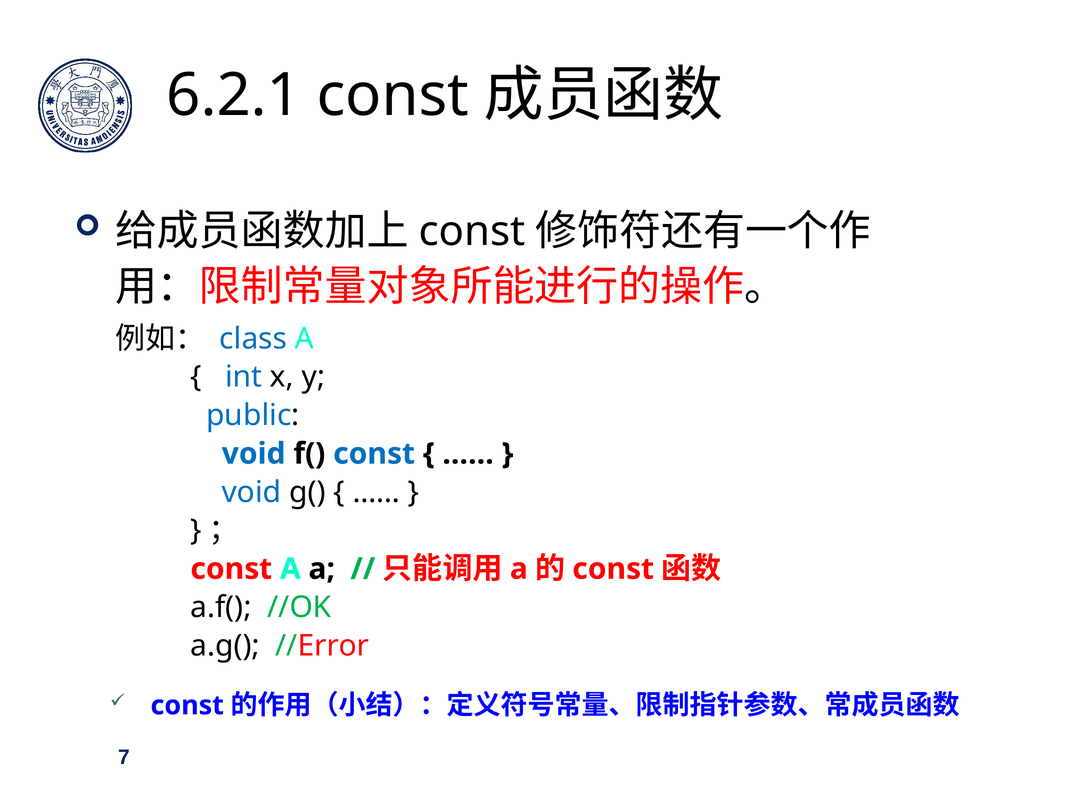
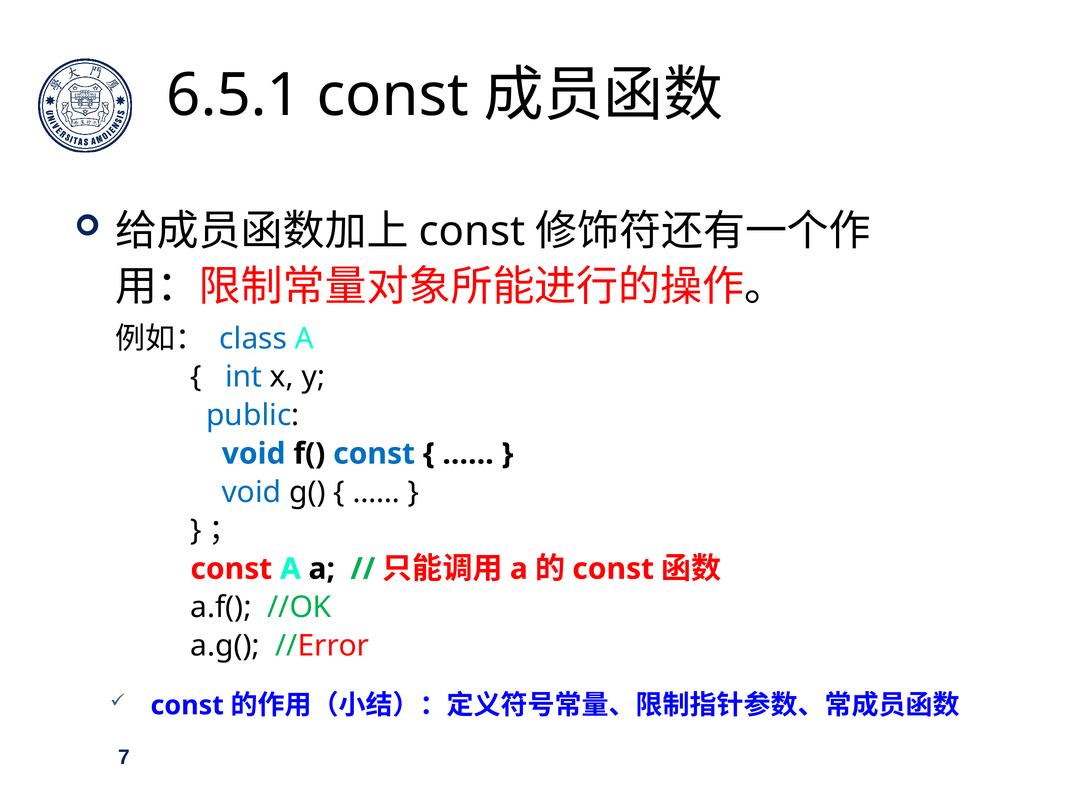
6.2.1: 6.2.1 -> 6.5.1 (234, 96)
